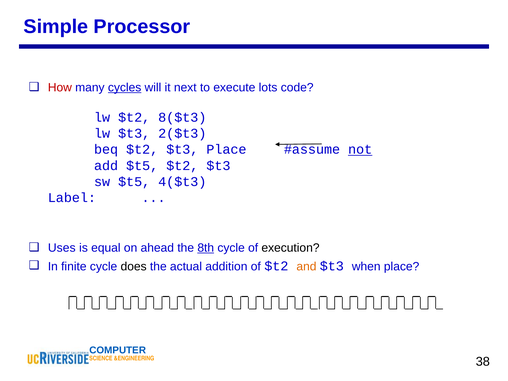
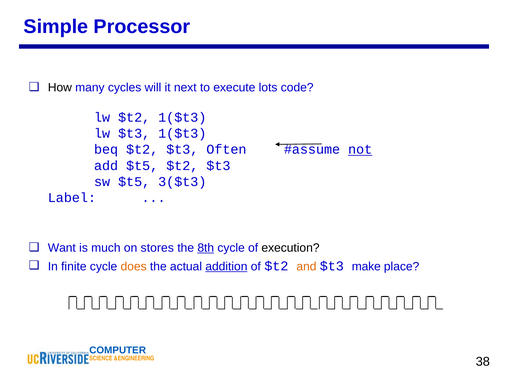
How colour: red -> black (60, 88)
cycles underline: present -> none (125, 88)
$t2 8($t3: 8($t3 -> 1($t3 (182, 117)
$t3 2($t3: 2($t3 -> 1($t3 (182, 133)
$t3 Place: Place -> Often (226, 150)
4($t3: 4($t3 -> 3($t3 (182, 182)
Uses: Uses -> Want (62, 248)
equal: equal -> much (106, 248)
ahead: ahead -> stores (157, 248)
does colour: black -> orange (134, 267)
addition underline: none -> present (226, 267)
when: when -> make (366, 267)
